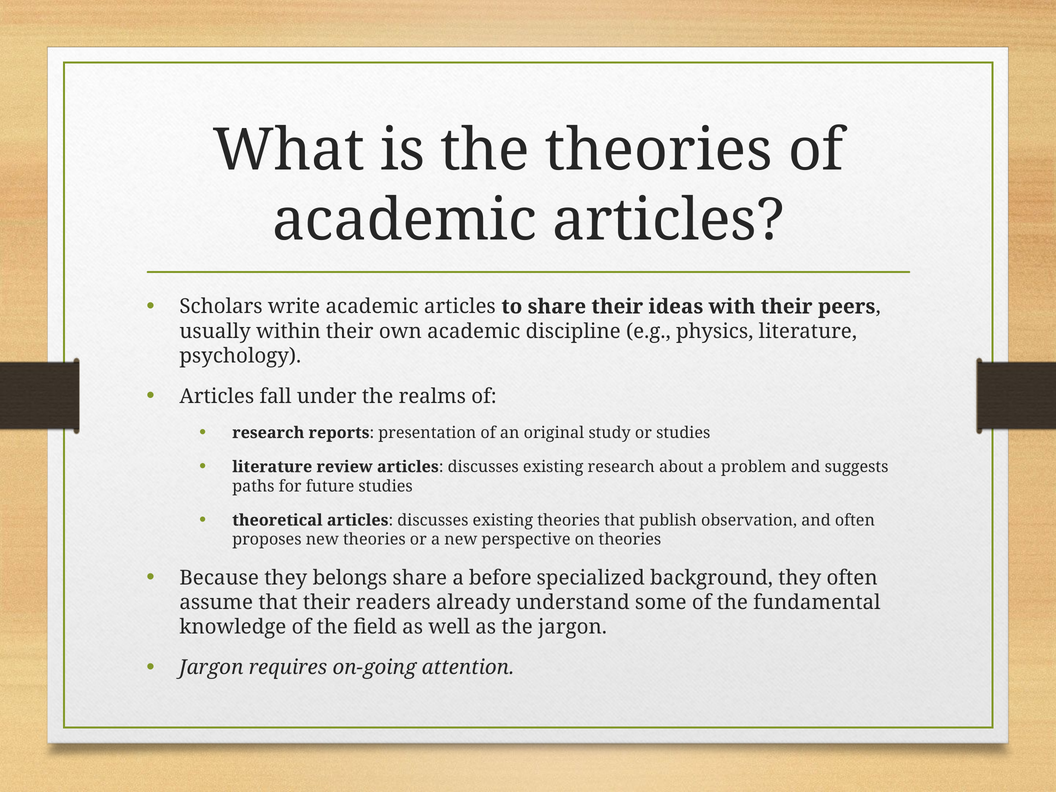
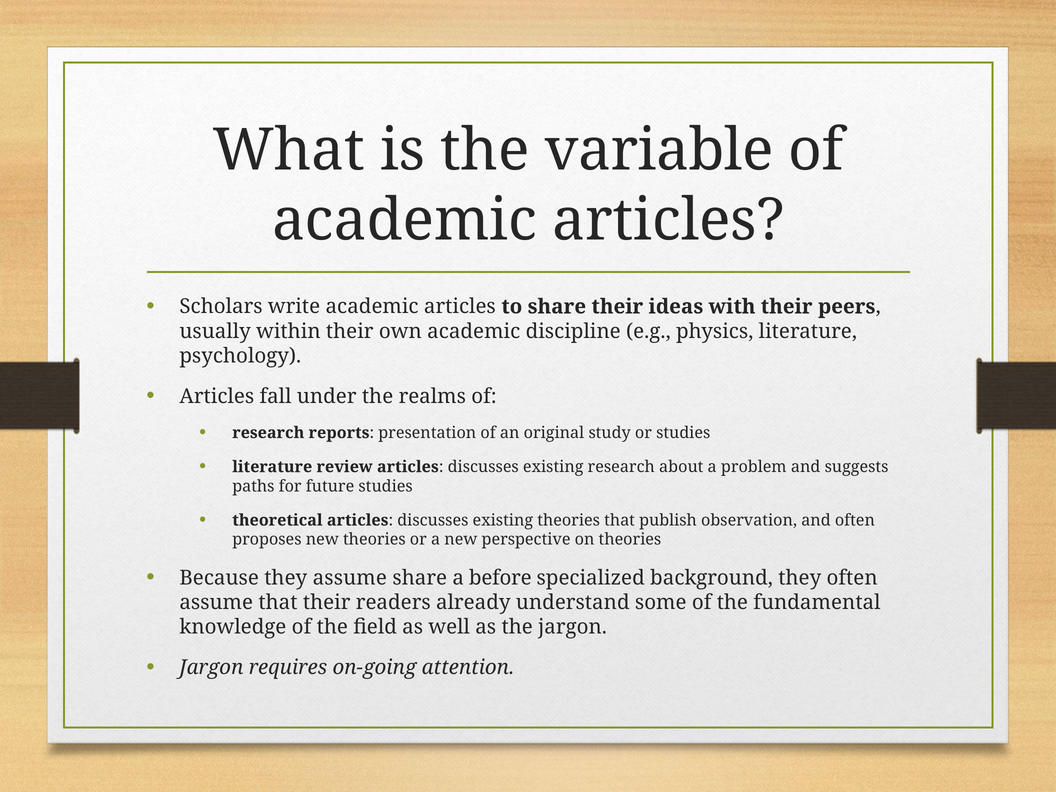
the theories: theories -> variable (659, 150)
they belongs: belongs -> assume (350, 578)
